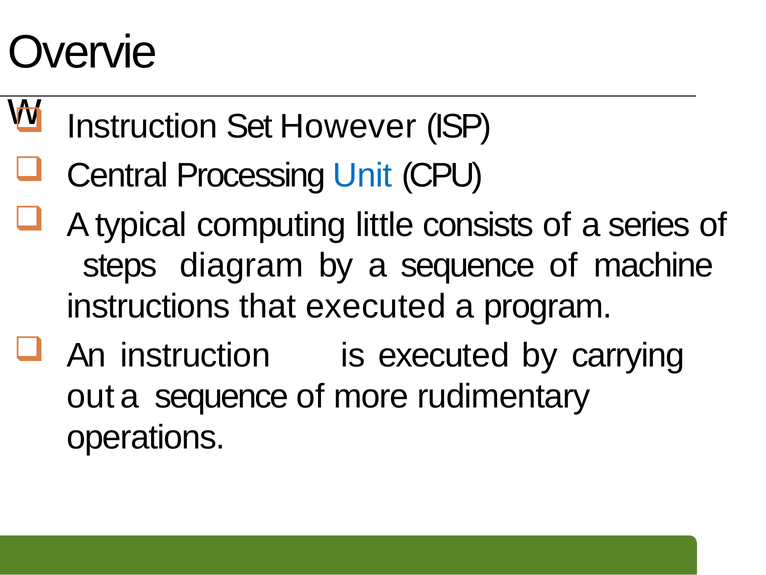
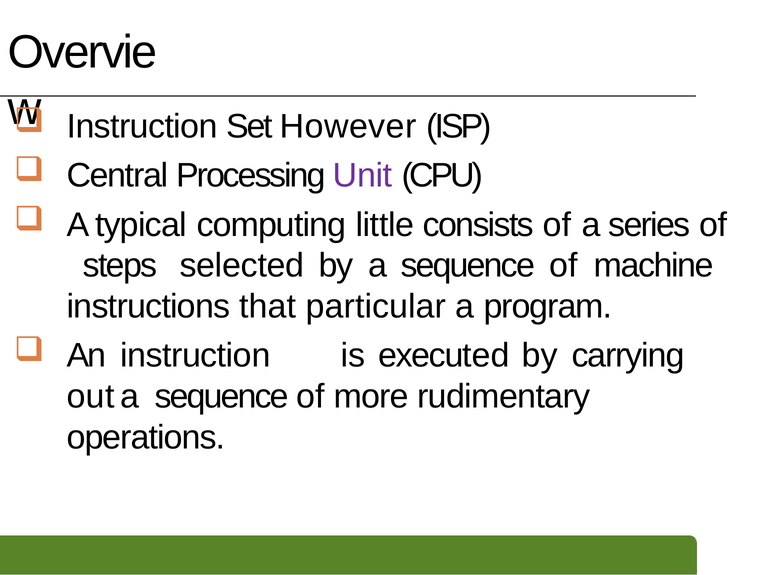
Unit colour: blue -> purple (363, 175)
diagram: diagram -> selected (242, 265)
that executed: executed -> particular (376, 306)
